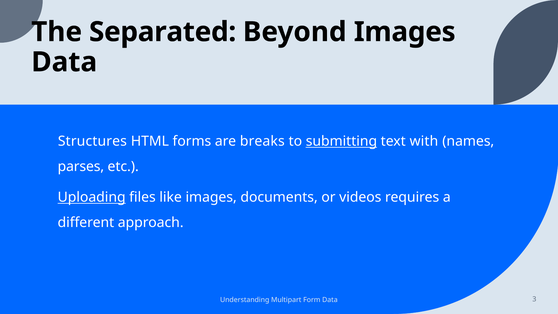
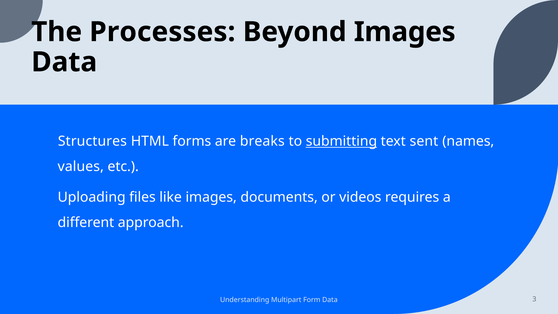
Separated: Separated -> Processes (162, 32)
with: with -> sent (424, 141)
parses: parses -> values (81, 166)
Uploading underline: present -> none (92, 197)
